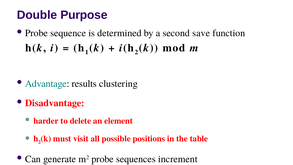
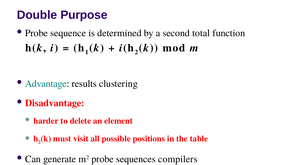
save: save -> total (201, 33)
increment: increment -> compilers (178, 159)
